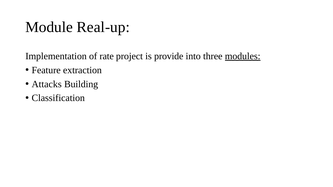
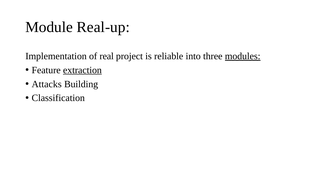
rate: rate -> real (107, 56)
provide: provide -> reliable (169, 56)
extraction underline: none -> present (82, 70)
